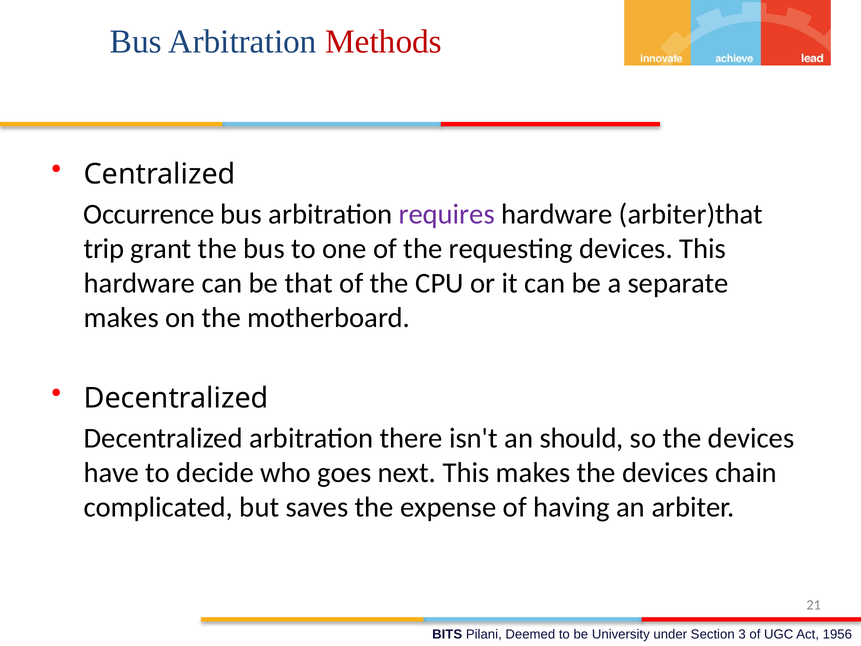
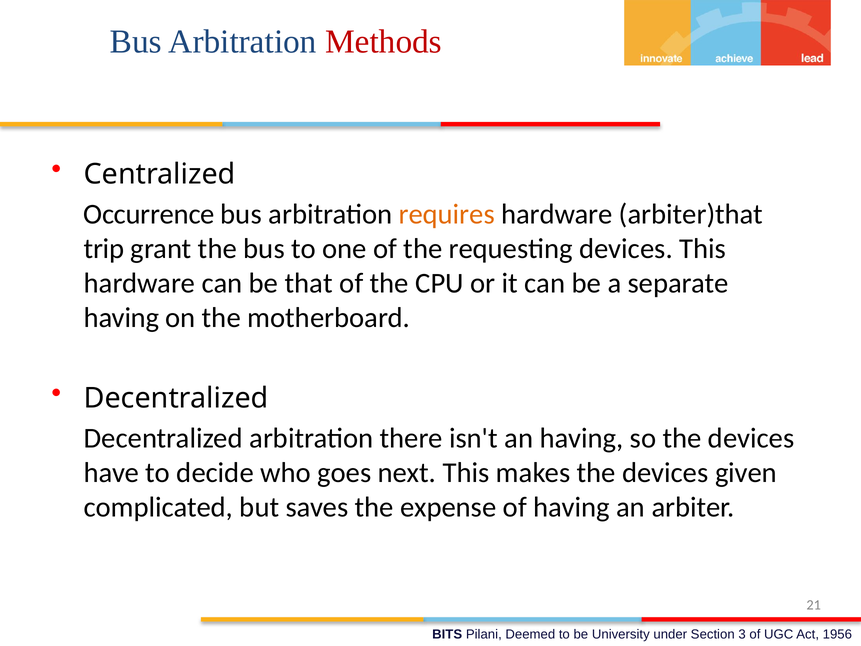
requires colour: purple -> orange (447, 214)
makes: makes -> having (121, 318)
an should: should -> having (582, 438)
chain: chain -> given (746, 473)
